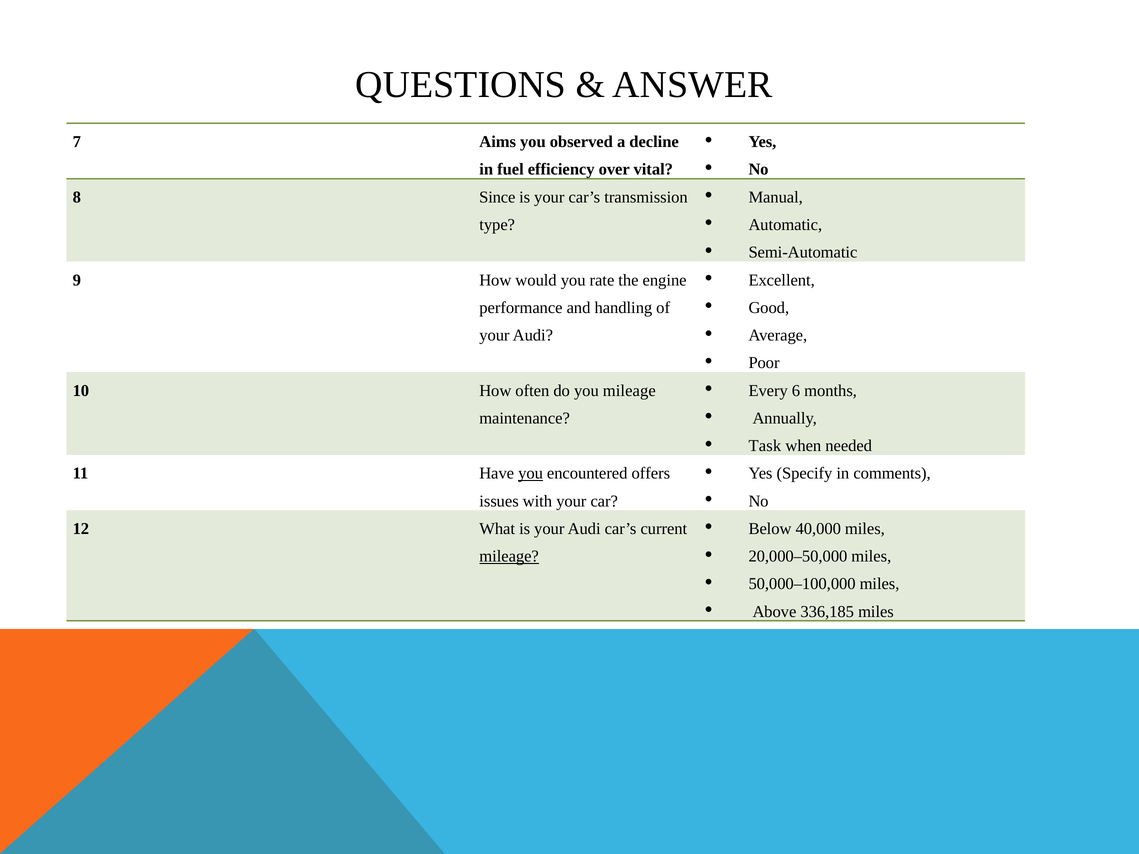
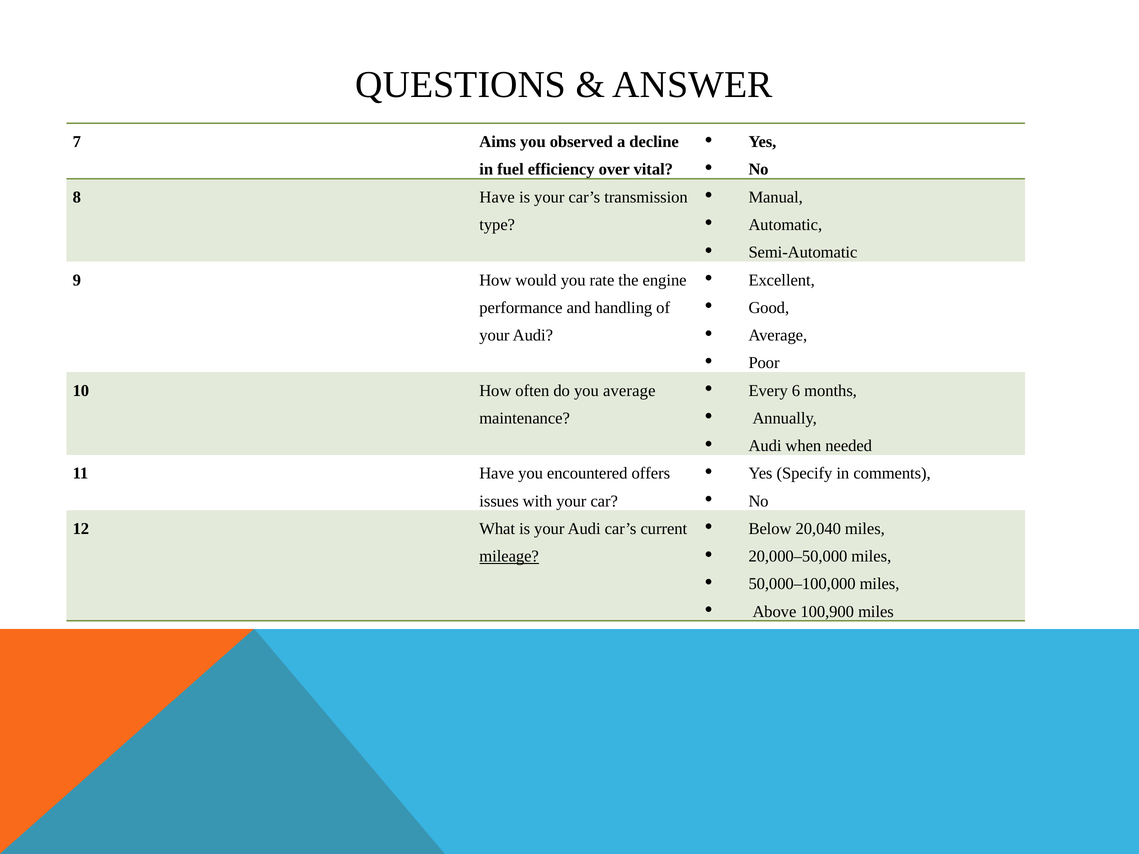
8 Since: Since -> Have (497, 197)
you mileage: mileage -> average (629, 391)
Task: Task -> Audi (765, 446)
you underline: present -> none (531, 474)
40,000: 40,000 -> 20,040 (818, 529)
336,185: 336,185 -> 100,900 (827, 612)
